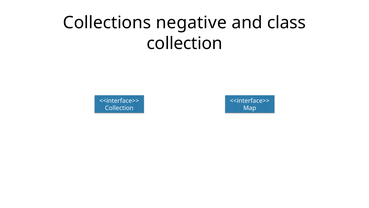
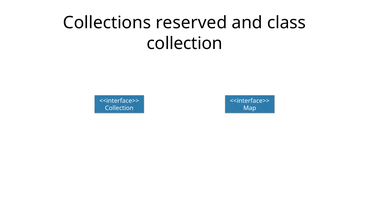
negative: negative -> reserved (191, 23)
